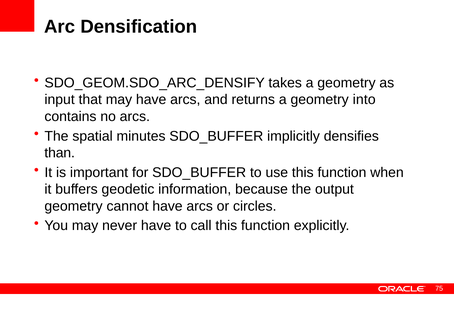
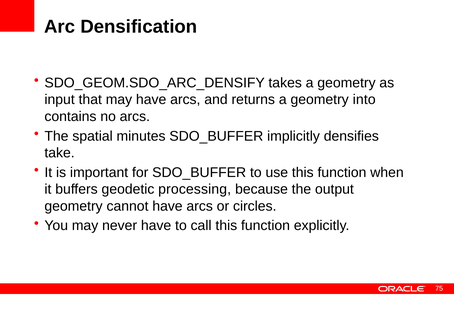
than: than -> take (60, 153)
information: information -> processing (195, 189)
